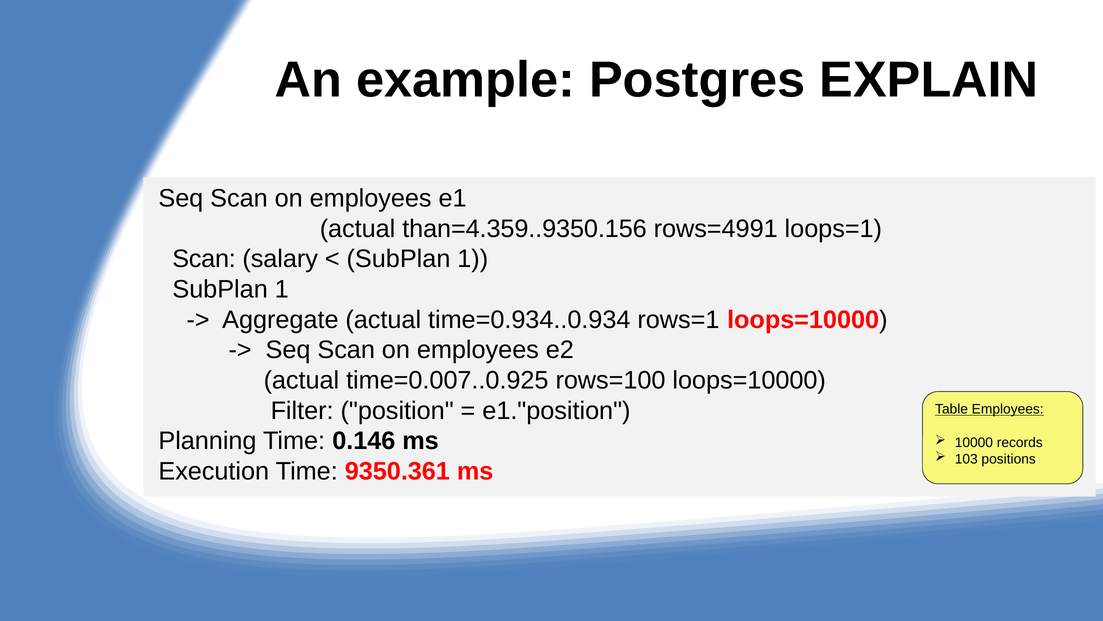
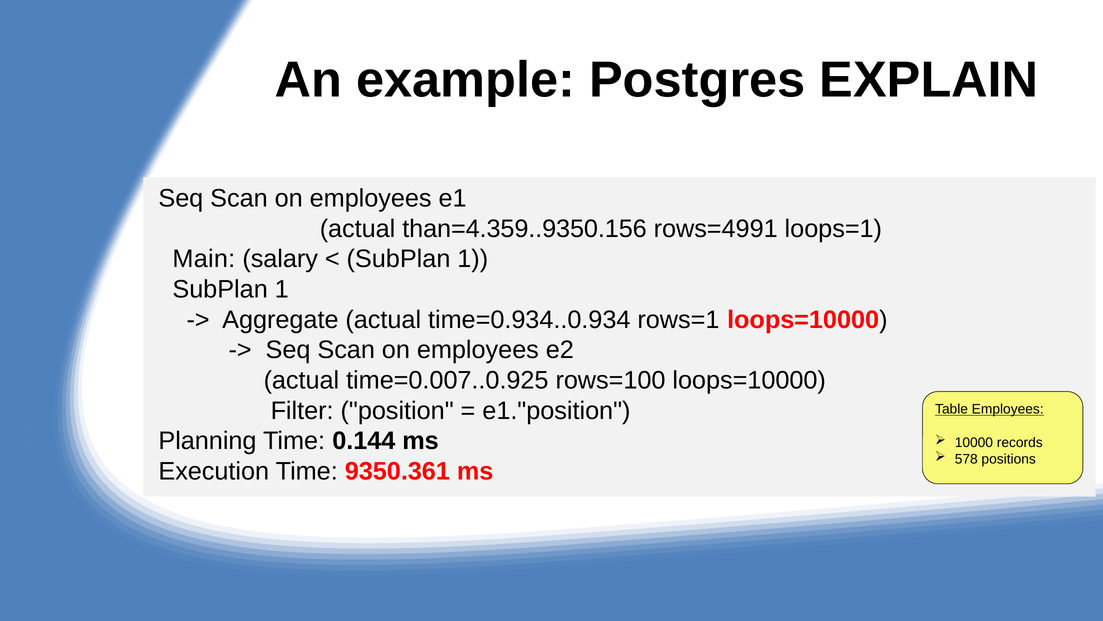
Scan: Scan -> Main (204, 259)
0.146: 0.146 -> 0.144 (364, 441)
103: 103 -> 578 (966, 459)
